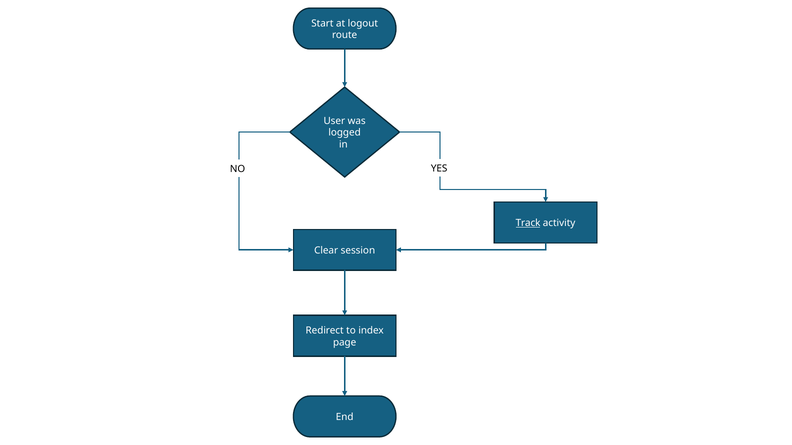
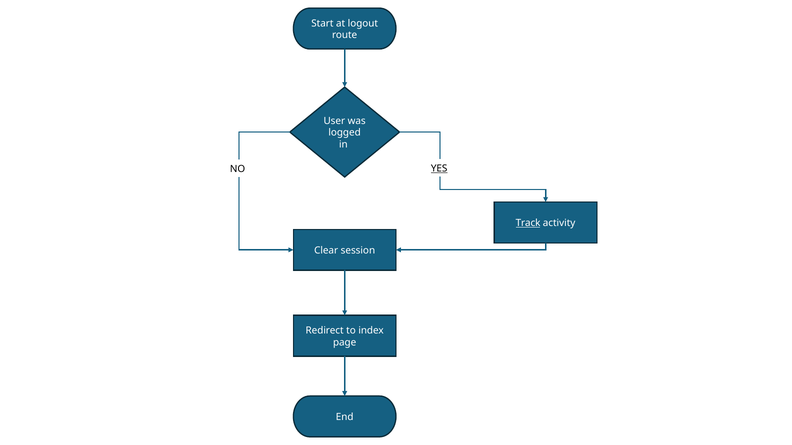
YES underline: none -> present (439, 169)
